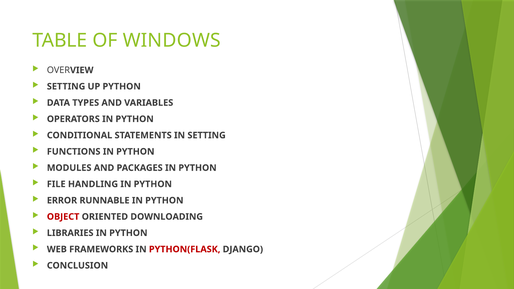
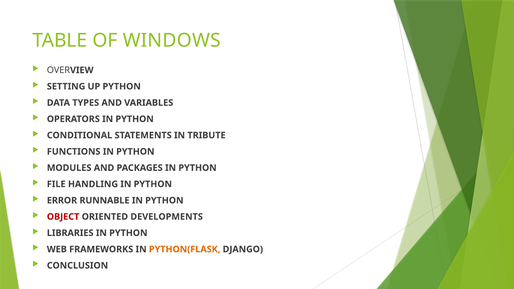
IN SETTING: SETTING -> TRIBUTE (207, 135)
DOWNLOADING: DOWNLOADING -> DEVELOPMENTS (167, 217)
PYTHON(FLASK colour: red -> orange (185, 249)
